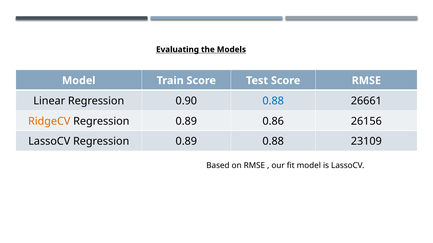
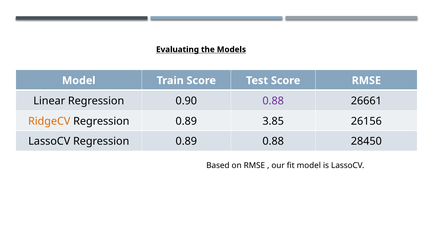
0.88 colour: blue -> purple (273, 101)
0.86: 0.86 -> 3.85 (273, 121)
23109: 23109 -> 28450 (366, 142)
